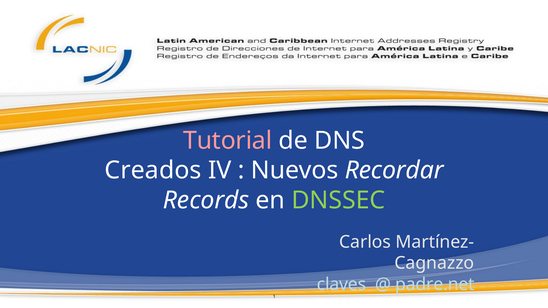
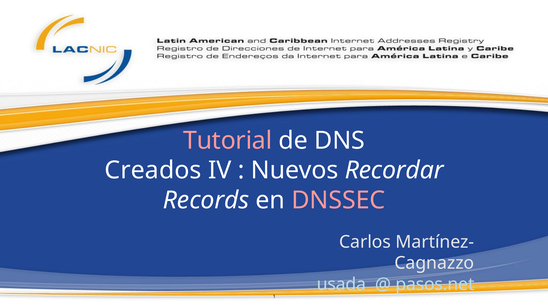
DNSSEC colour: light green -> pink (338, 200)
claves: claves -> usada (342, 284)
padre.net: padre.net -> pasos.net (435, 284)
